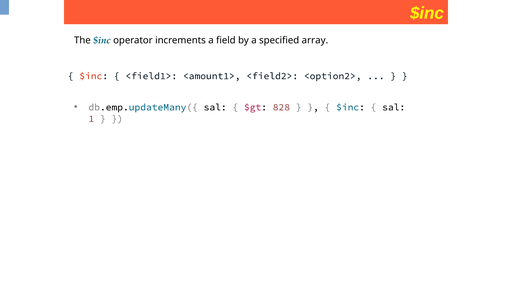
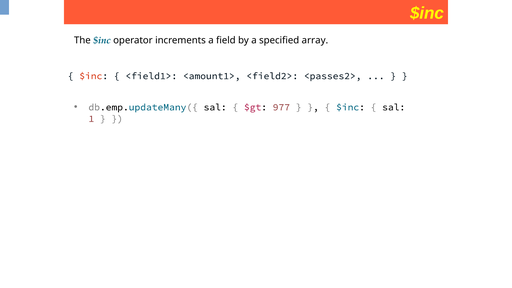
<option2>: <option2> -> <passes2> (333, 76)
828: 828 -> 977 (281, 107)
